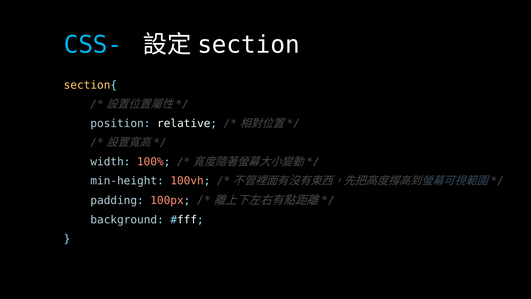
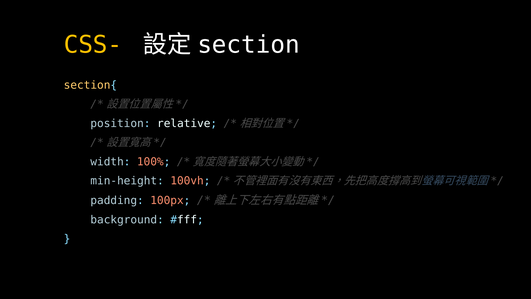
CSS- colour: light blue -> yellow (93, 45)
